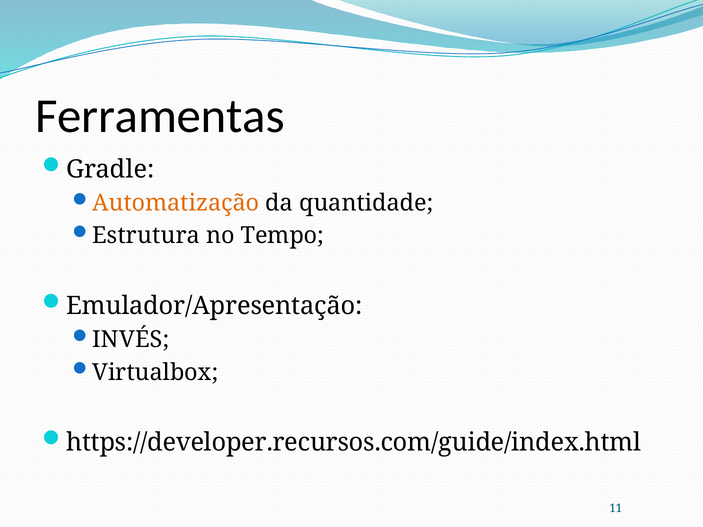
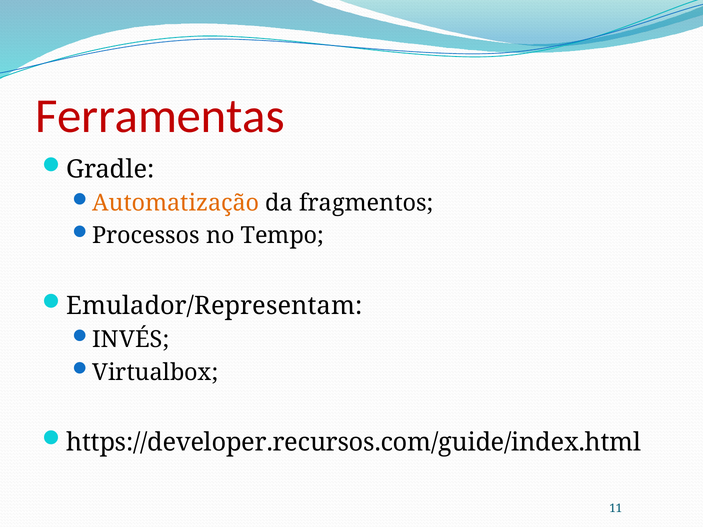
Ferramentas colour: black -> red (160, 116)
quantidade: quantidade -> fragmentos (366, 203)
Estrutura: Estrutura -> Processos (146, 236)
Emulador/Apresentação: Emulador/Apresentação -> Emulador/Representam (214, 306)
